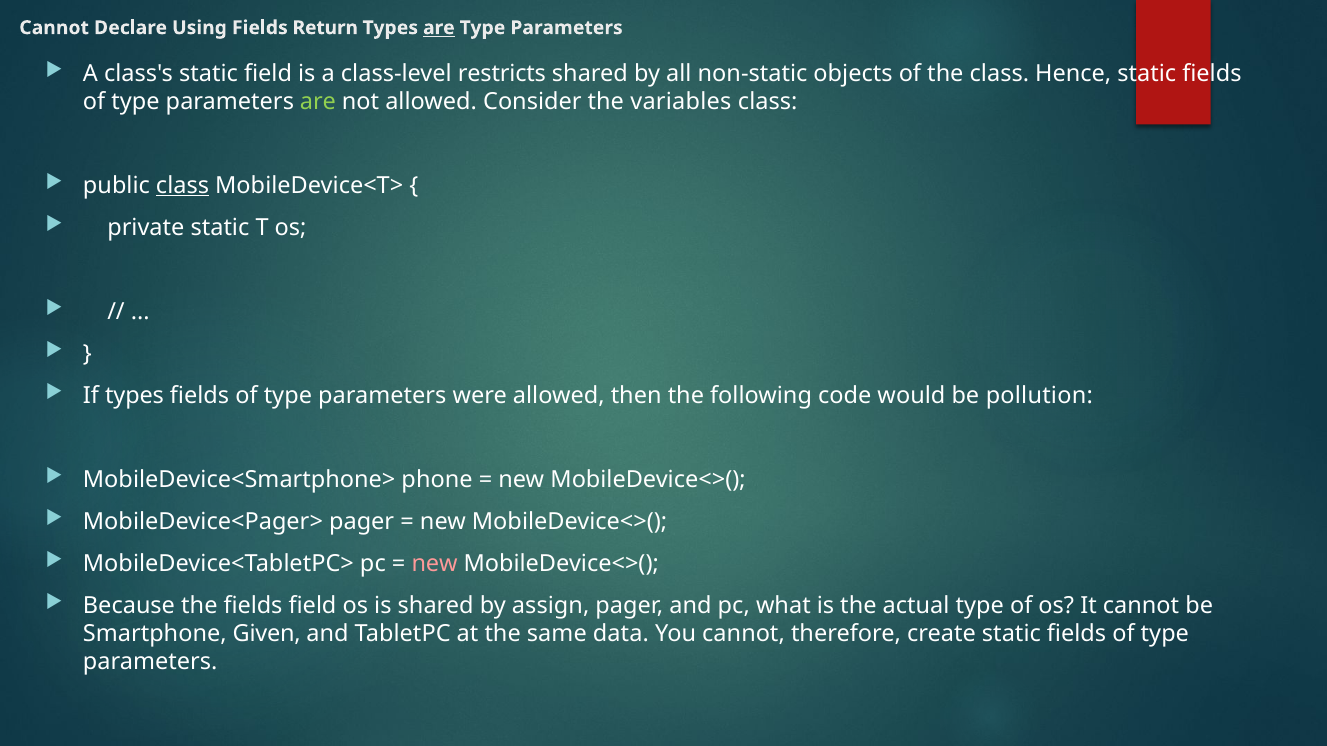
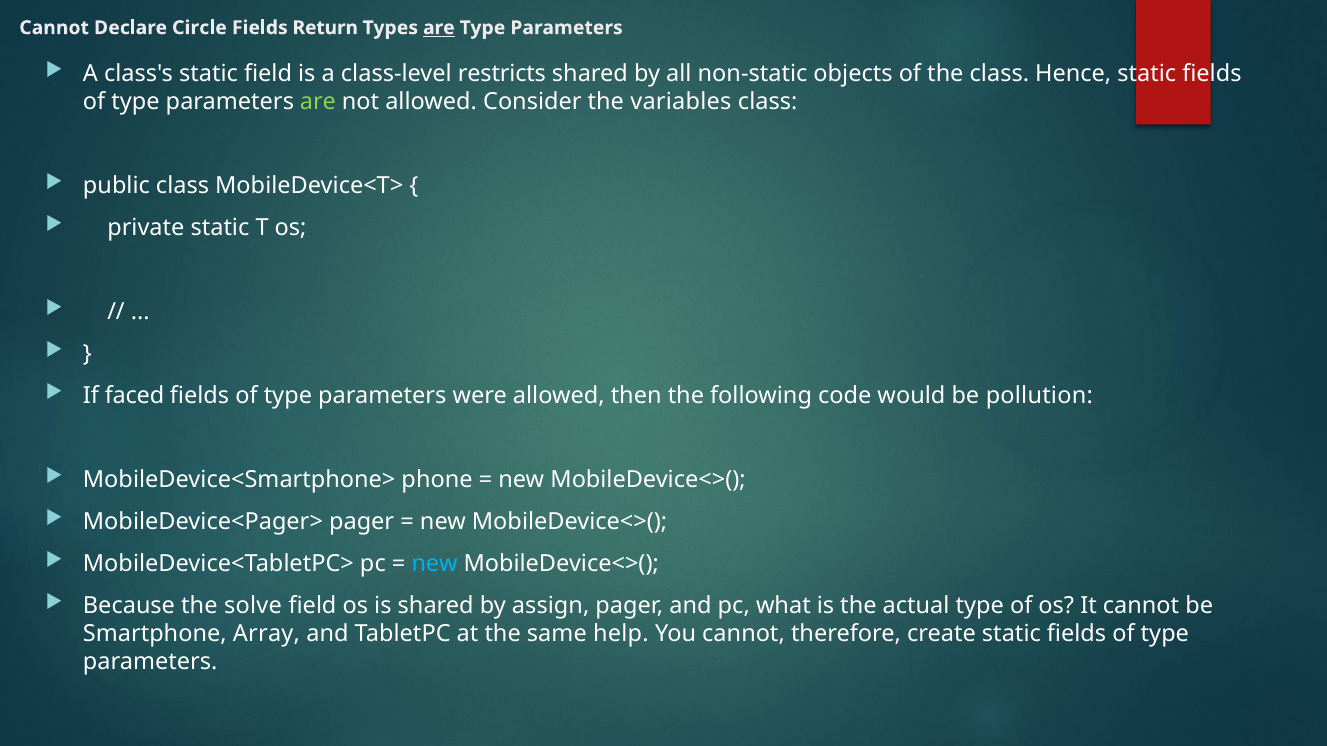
Using: Using -> Circle (199, 28)
class underline: present -> none (183, 186)
If types: types -> faced (135, 396)
new colour: pink -> light blue (435, 564)
the fields: fields -> solve (253, 606)
Given: Given -> Array (266, 634)
data: data -> help (621, 634)
